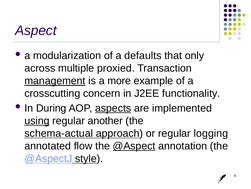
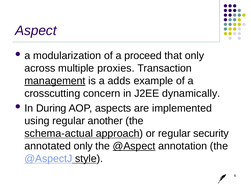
defaults: defaults -> proceed (143, 55)
proxied: proxied -> proxies (116, 68)
more: more -> adds (119, 81)
functionality: functionality -> dynamically (191, 93)
aspects underline: present -> none (113, 108)
using underline: present -> none (37, 120)
logging: logging -> security (211, 133)
annotated flow: flow -> only (83, 145)
